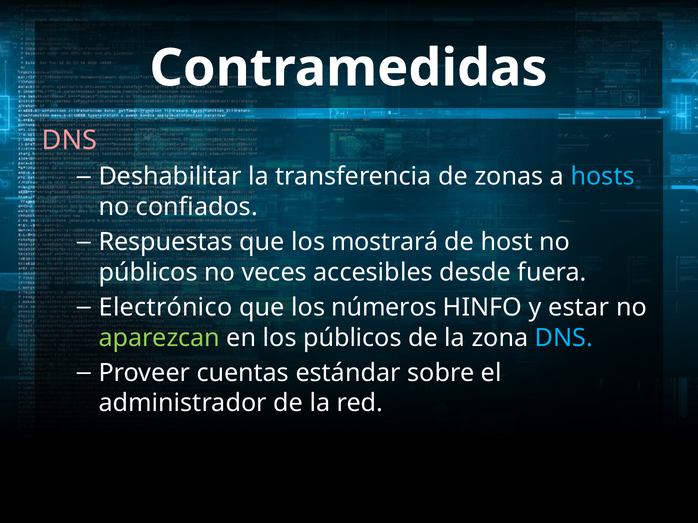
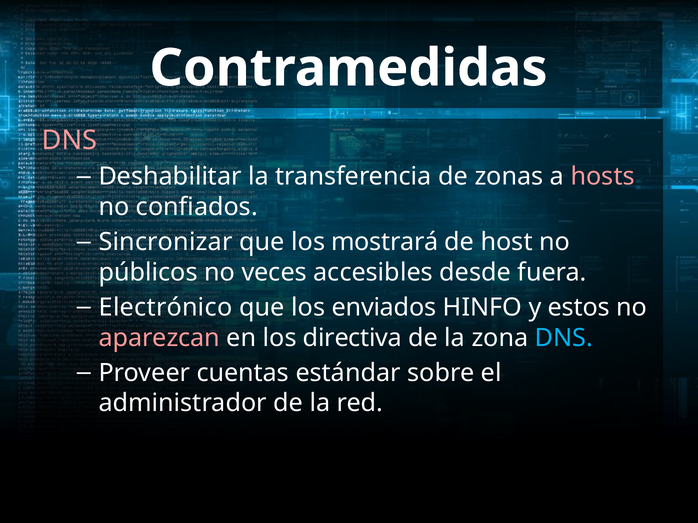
hosts colour: light blue -> pink (603, 177)
Respuestas: Respuestas -> Sincronizar (166, 242)
números: números -> enviados (384, 308)
estar: estar -> estos (579, 308)
aparezcan colour: light green -> pink (159, 338)
los públicos: públicos -> directiva (352, 338)
